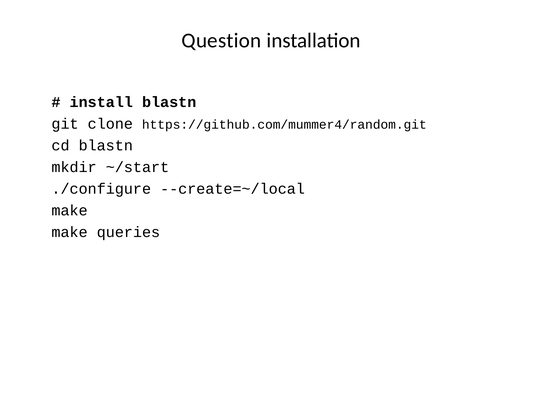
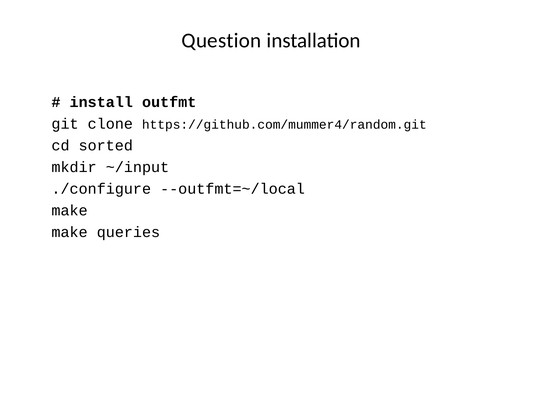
install blastn: blastn -> outfmt (169, 102)
cd blastn: blastn -> sorted (106, 146)
~/start: ~/start -> ~/input (137, 167)
--create=~/local: --create=~/local -> --outfmt=~/local (233, 189)
